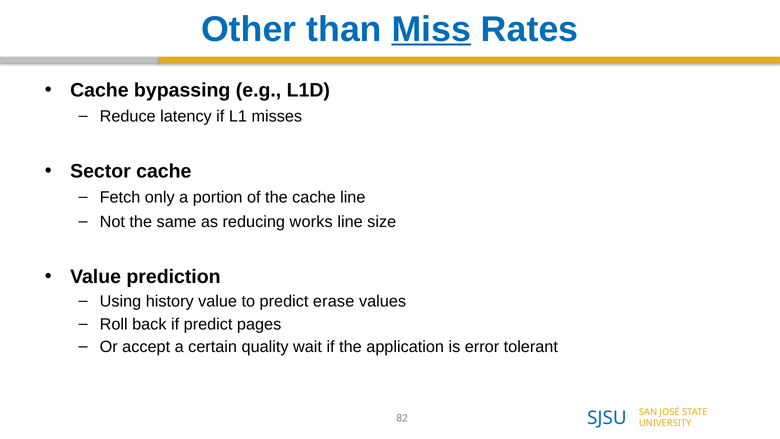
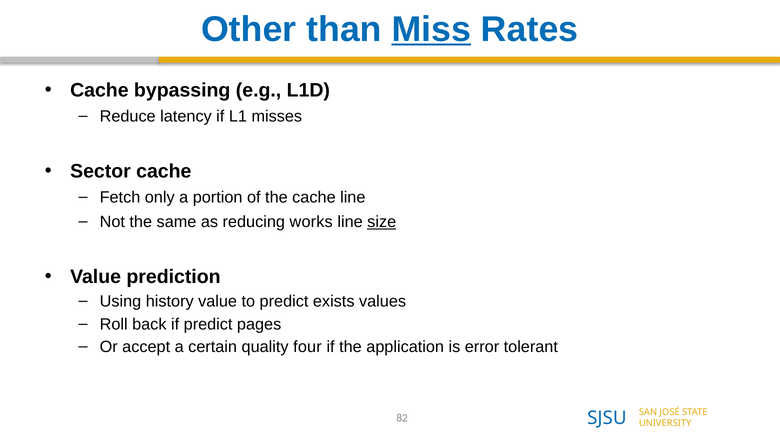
size underline: none -> present (382, 222)
erase: erase -> exists (334, 301)
wait: wait -> four (307, 347)
